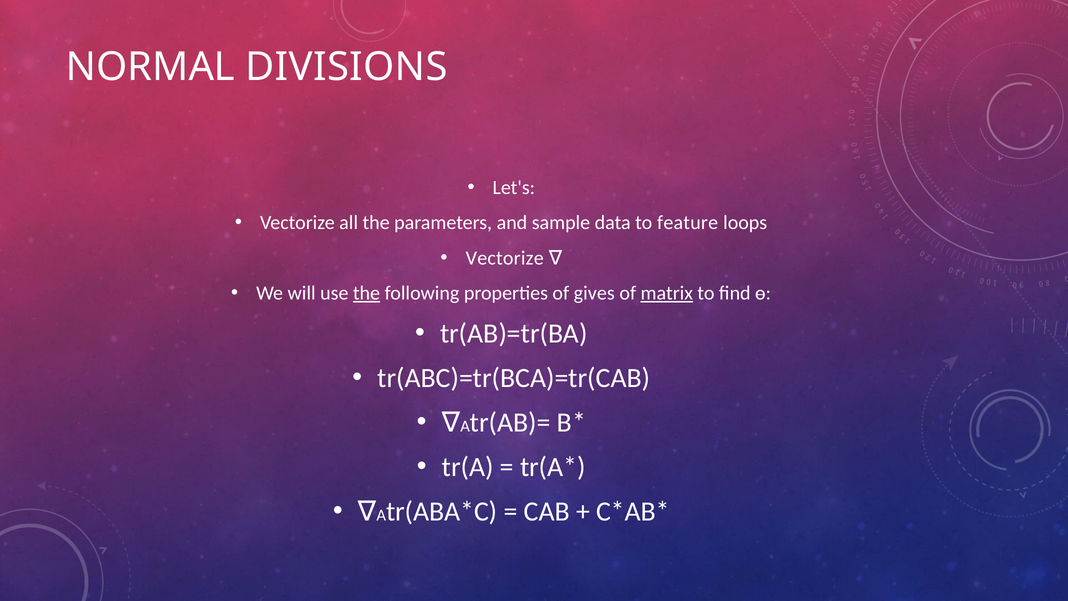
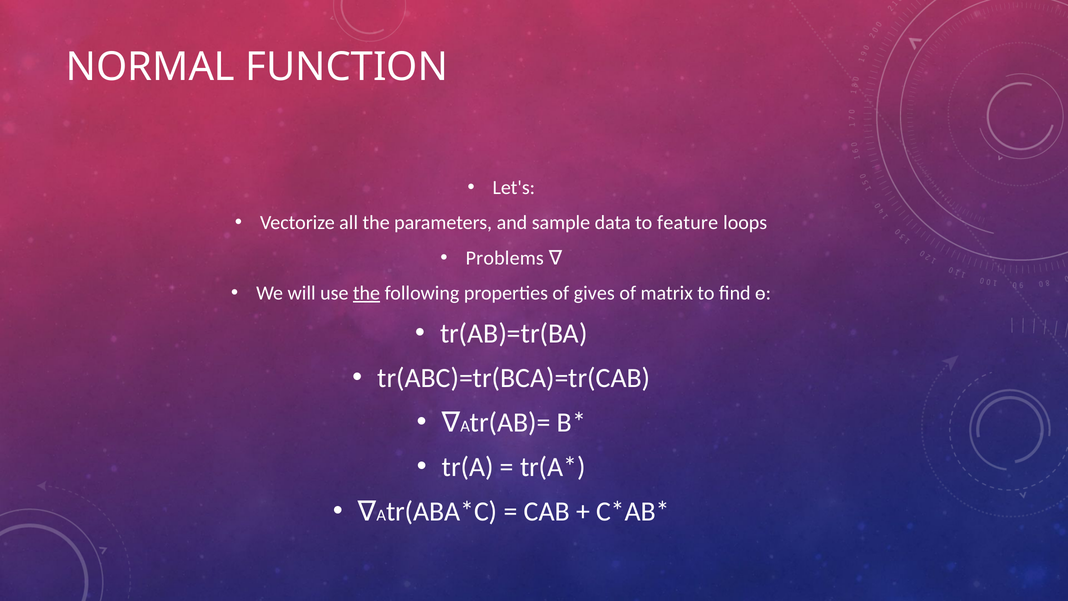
DIVISIONS: DIVISIONS -> FUNCTION (347, 67)
Vectorize: Vectorize -> Problems (505, 258)
matrix underline: present -> none (667, 293)
